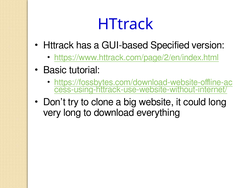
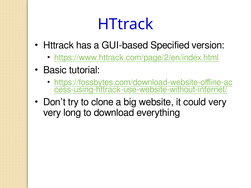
could long: long -> very (217, 102)
